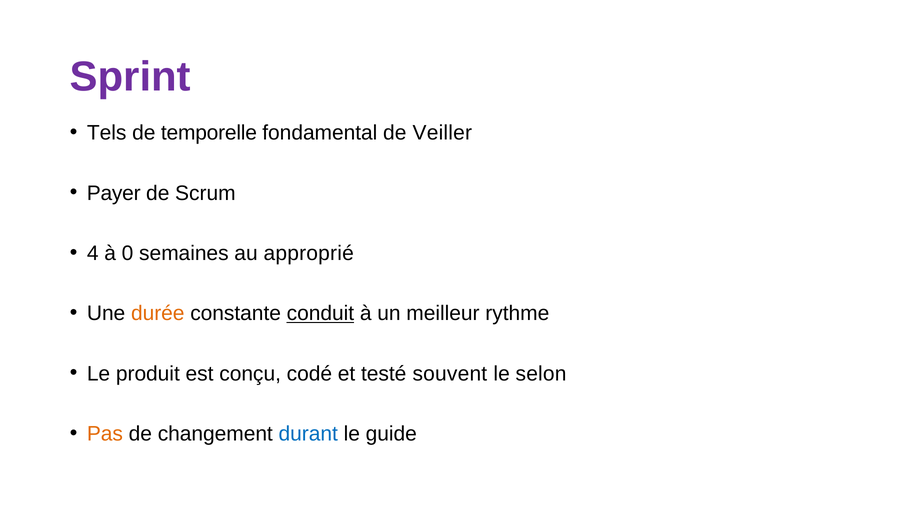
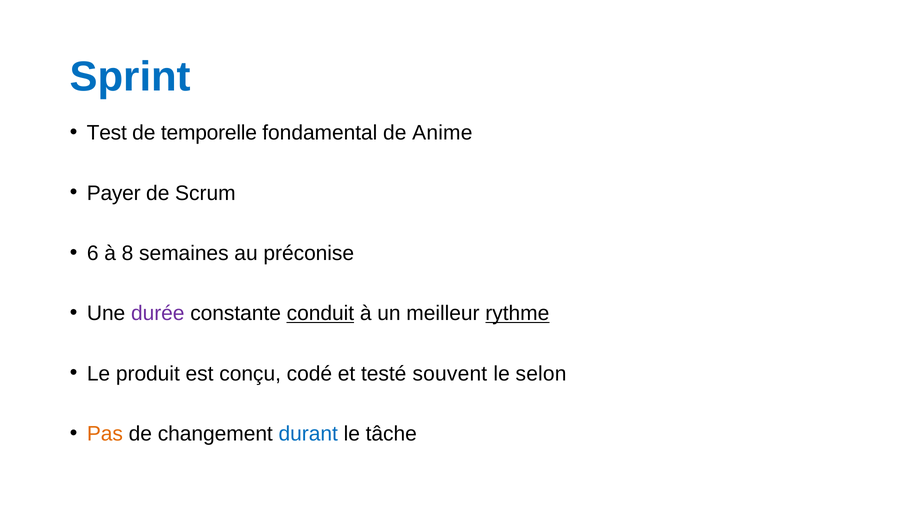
Sprint colour: purple -> blue (130, 77)
Tels: Tels -> Test (107, 133)
Veiller: Veiller -> Anime (442, 133)
4: 4 -> 6 (93, 253)
0: 0 -> 8 (128, 253)
approprié: approprié -> préconise (309, 253)
durée colour: orange -> purple (158, 313)
rythme underline: none -> present (517, 313)
guide: guide -> tâche (391, 433)
